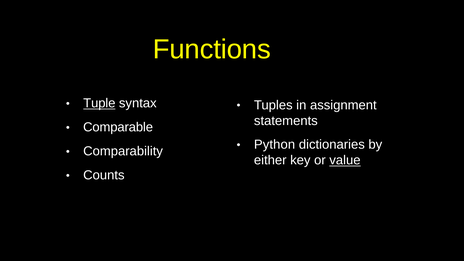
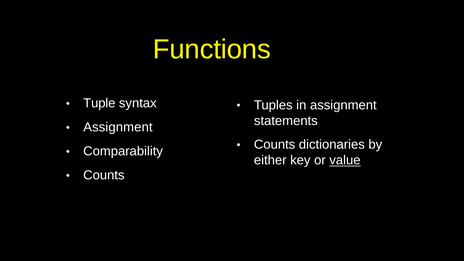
Tuple underline: present -> none (99, 103)
Comparable: Comparable -> Assignment (118, 127)
Python: Python -> Counts (275, 145)
